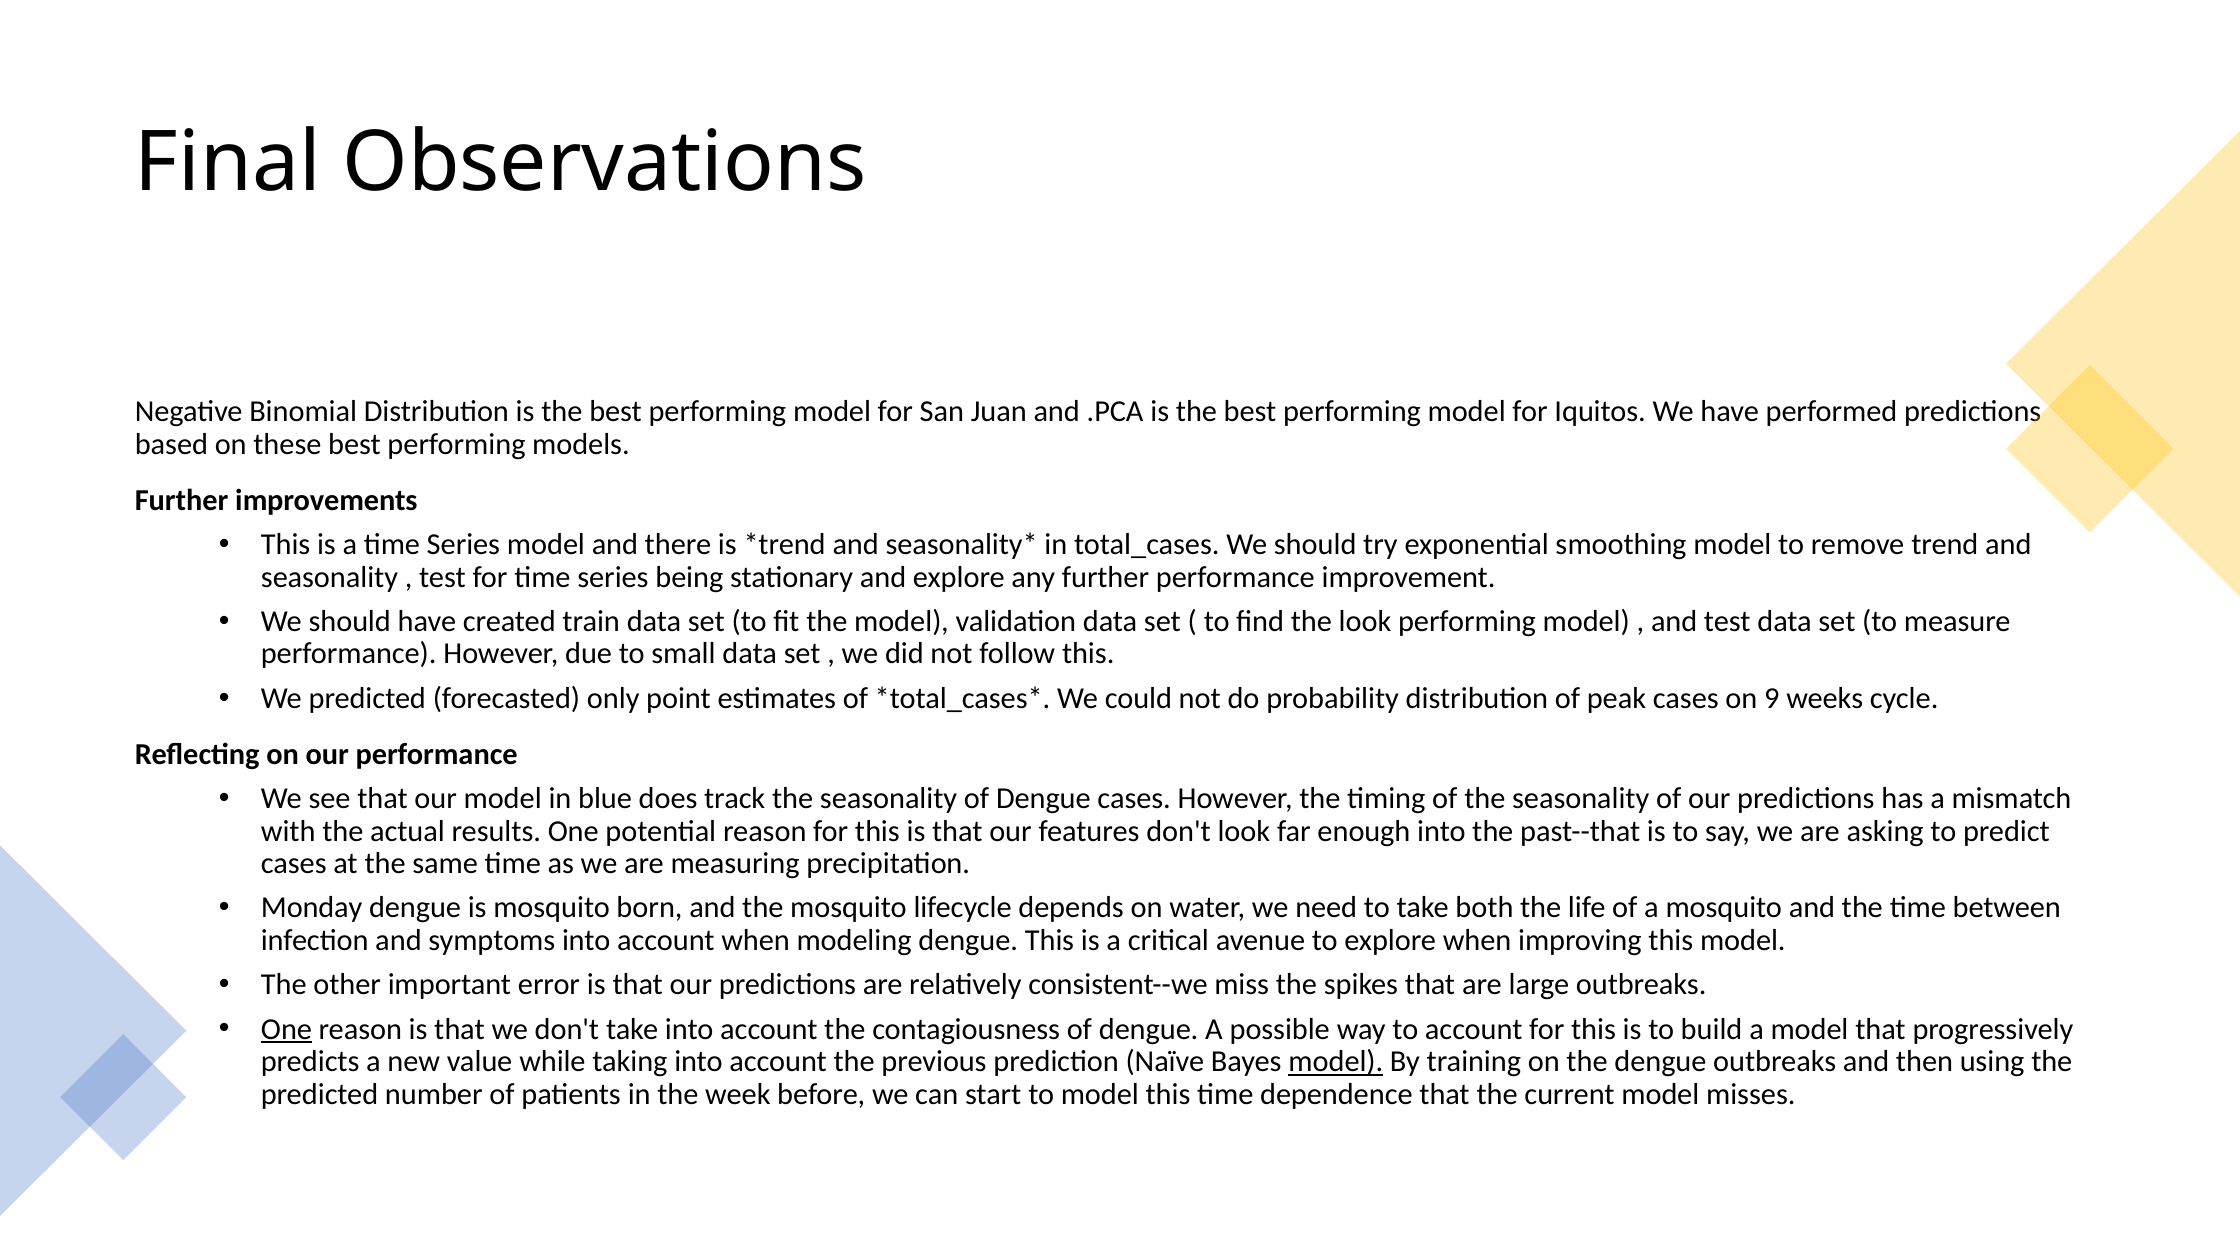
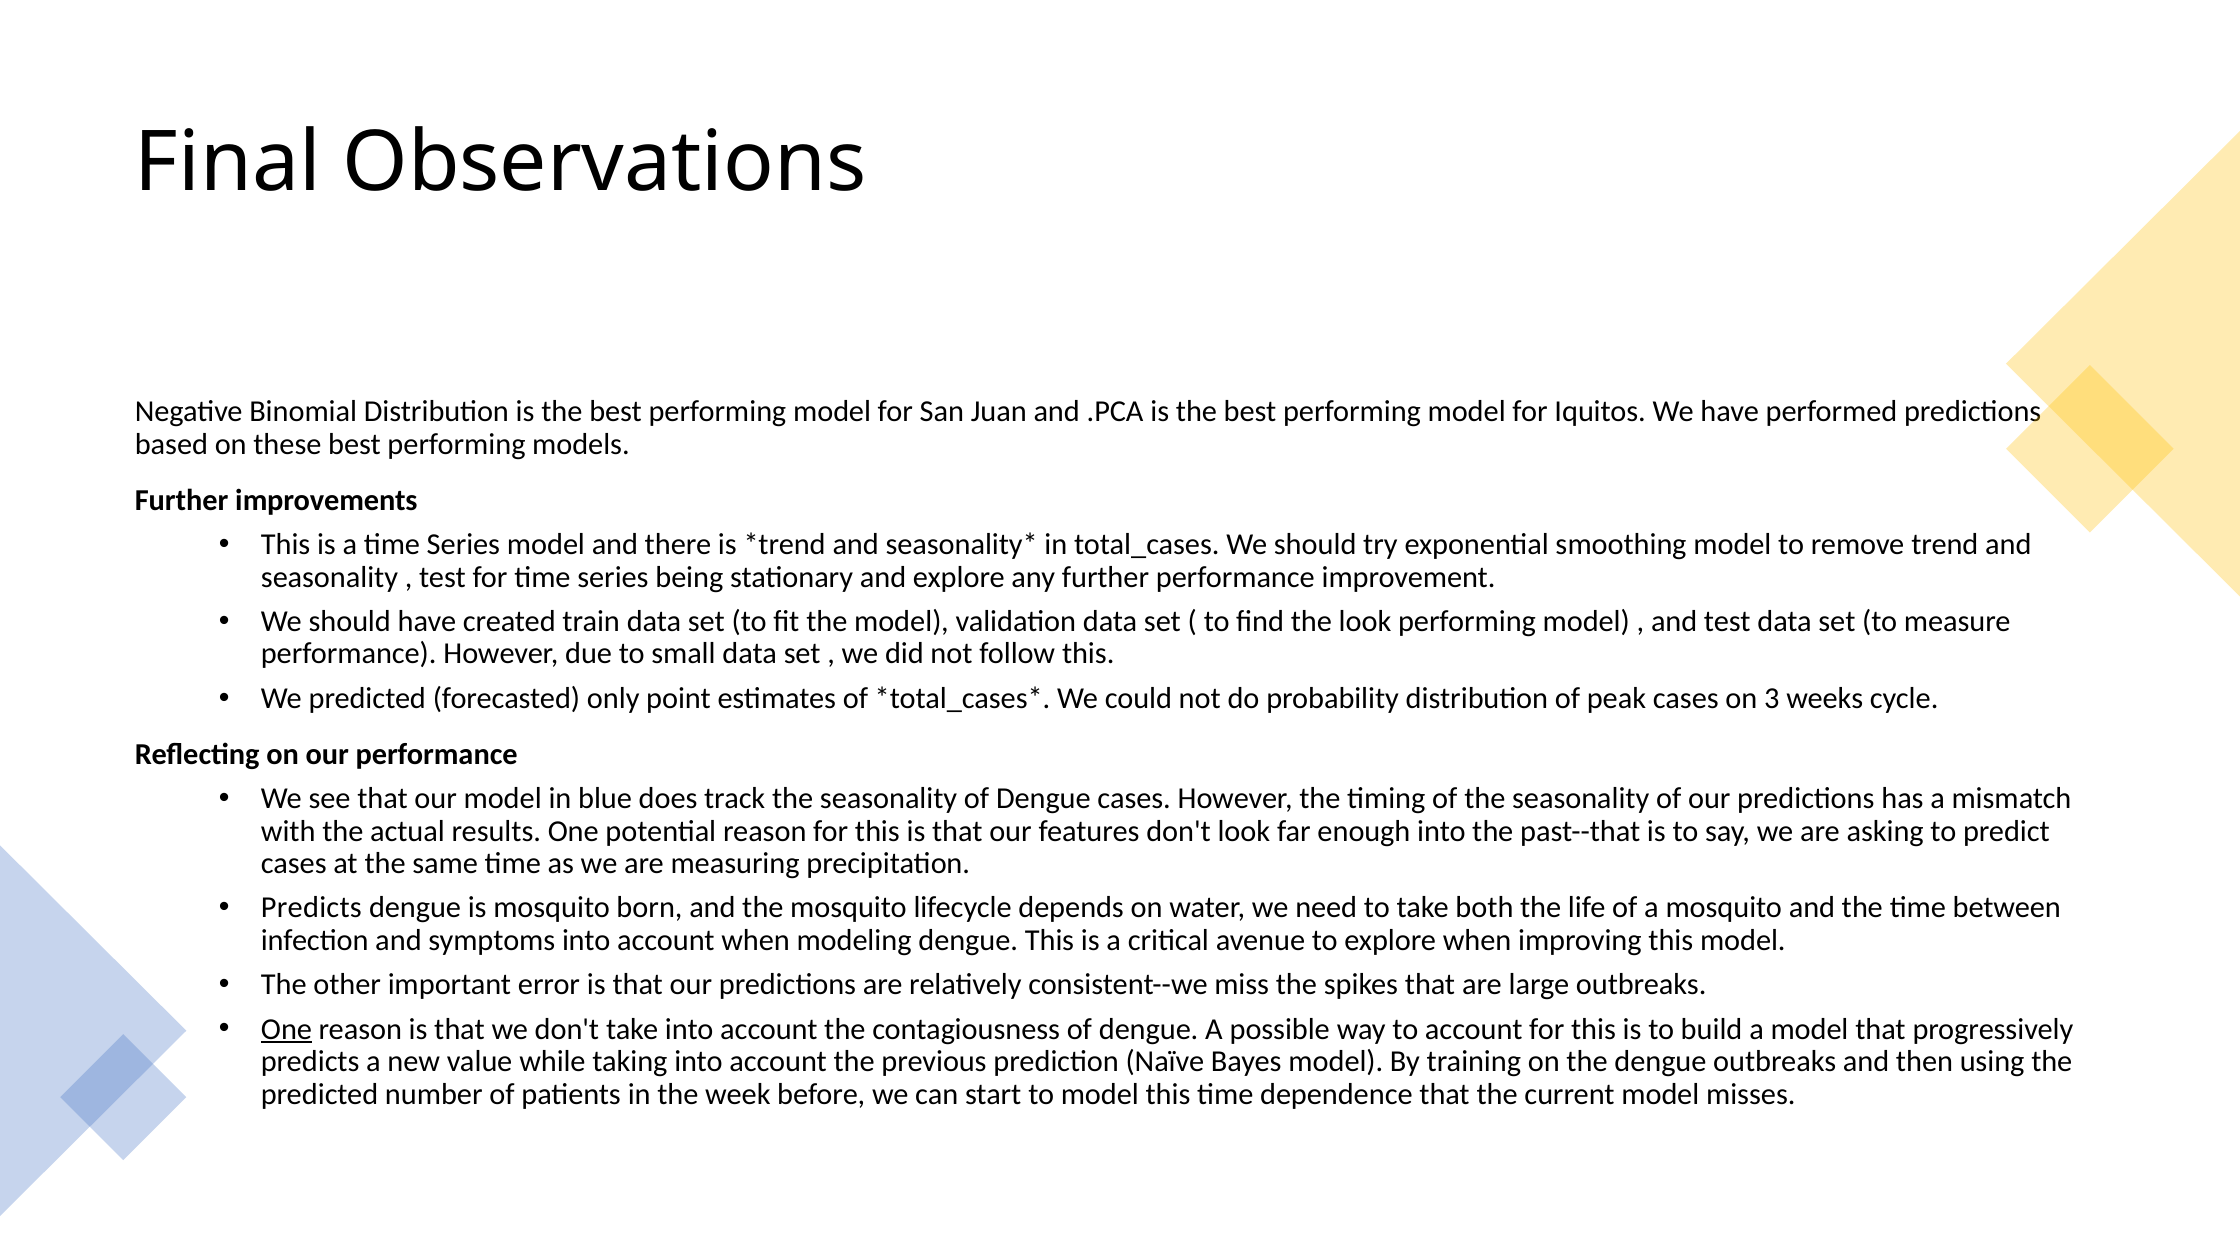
9: 9 -> 3 (1772, 698)
Monday: Monday -> Predicts (311, 908)
model underline: present -> none (1336, 1062)
